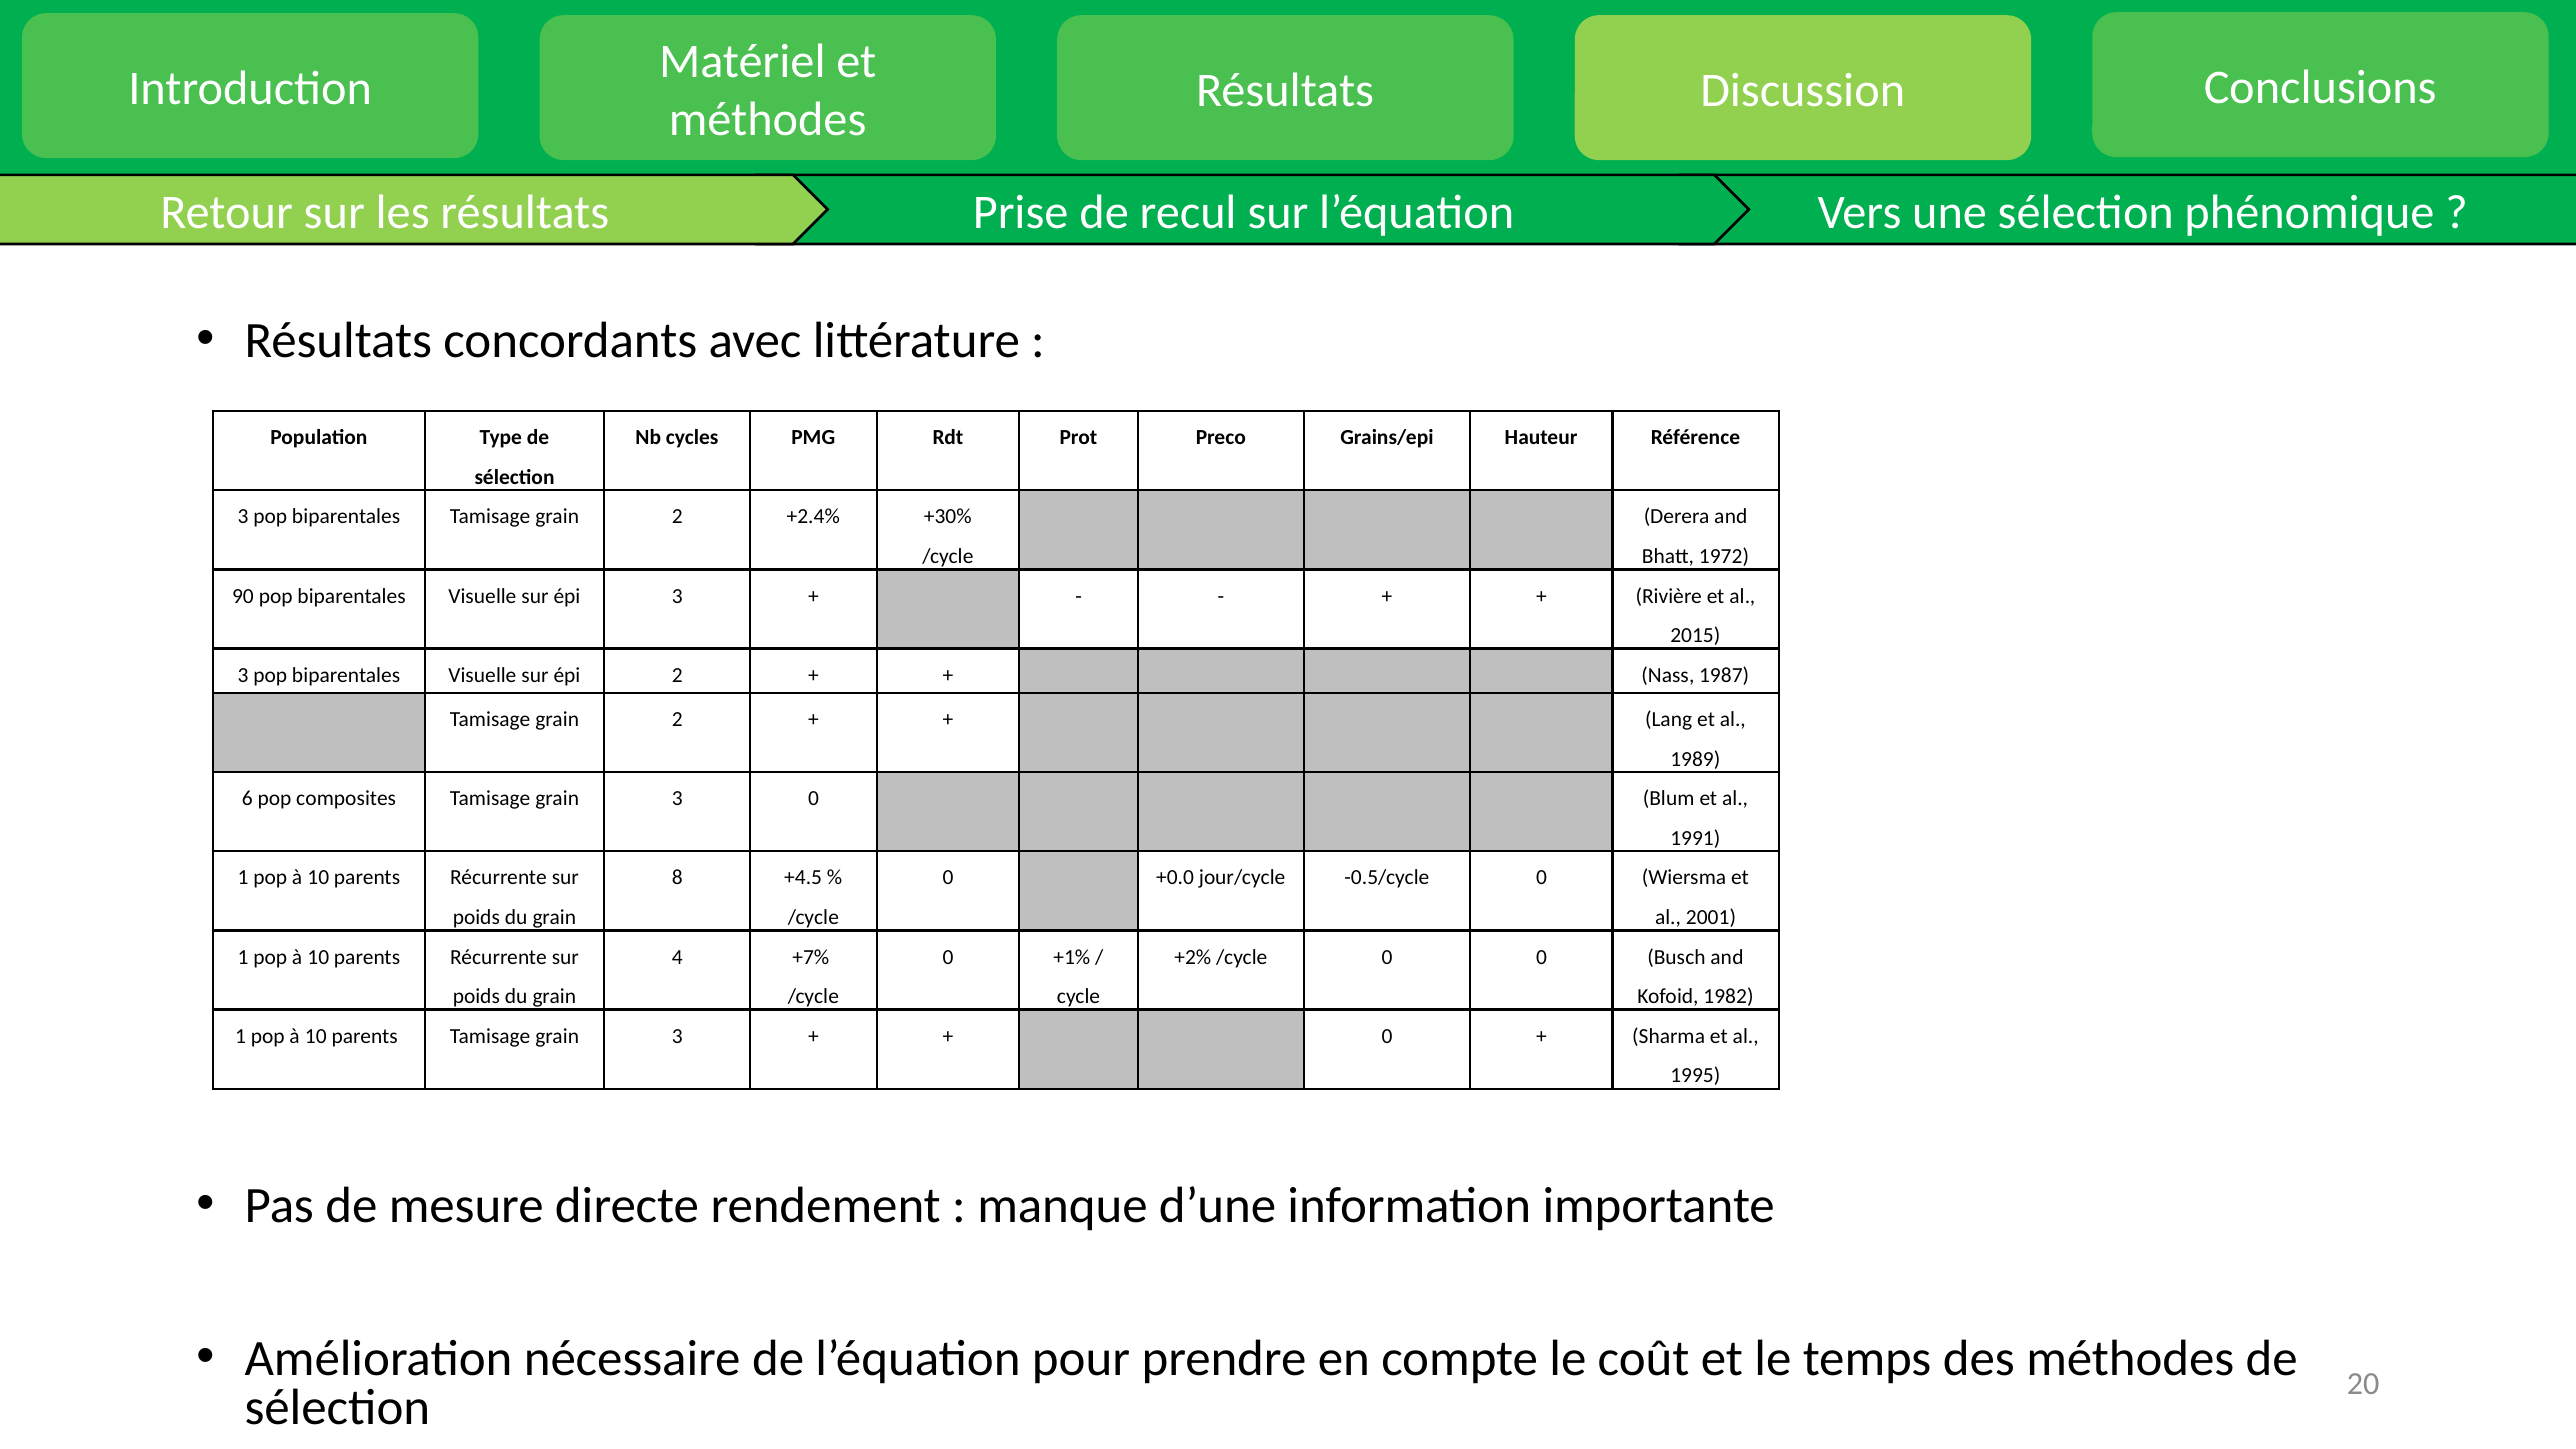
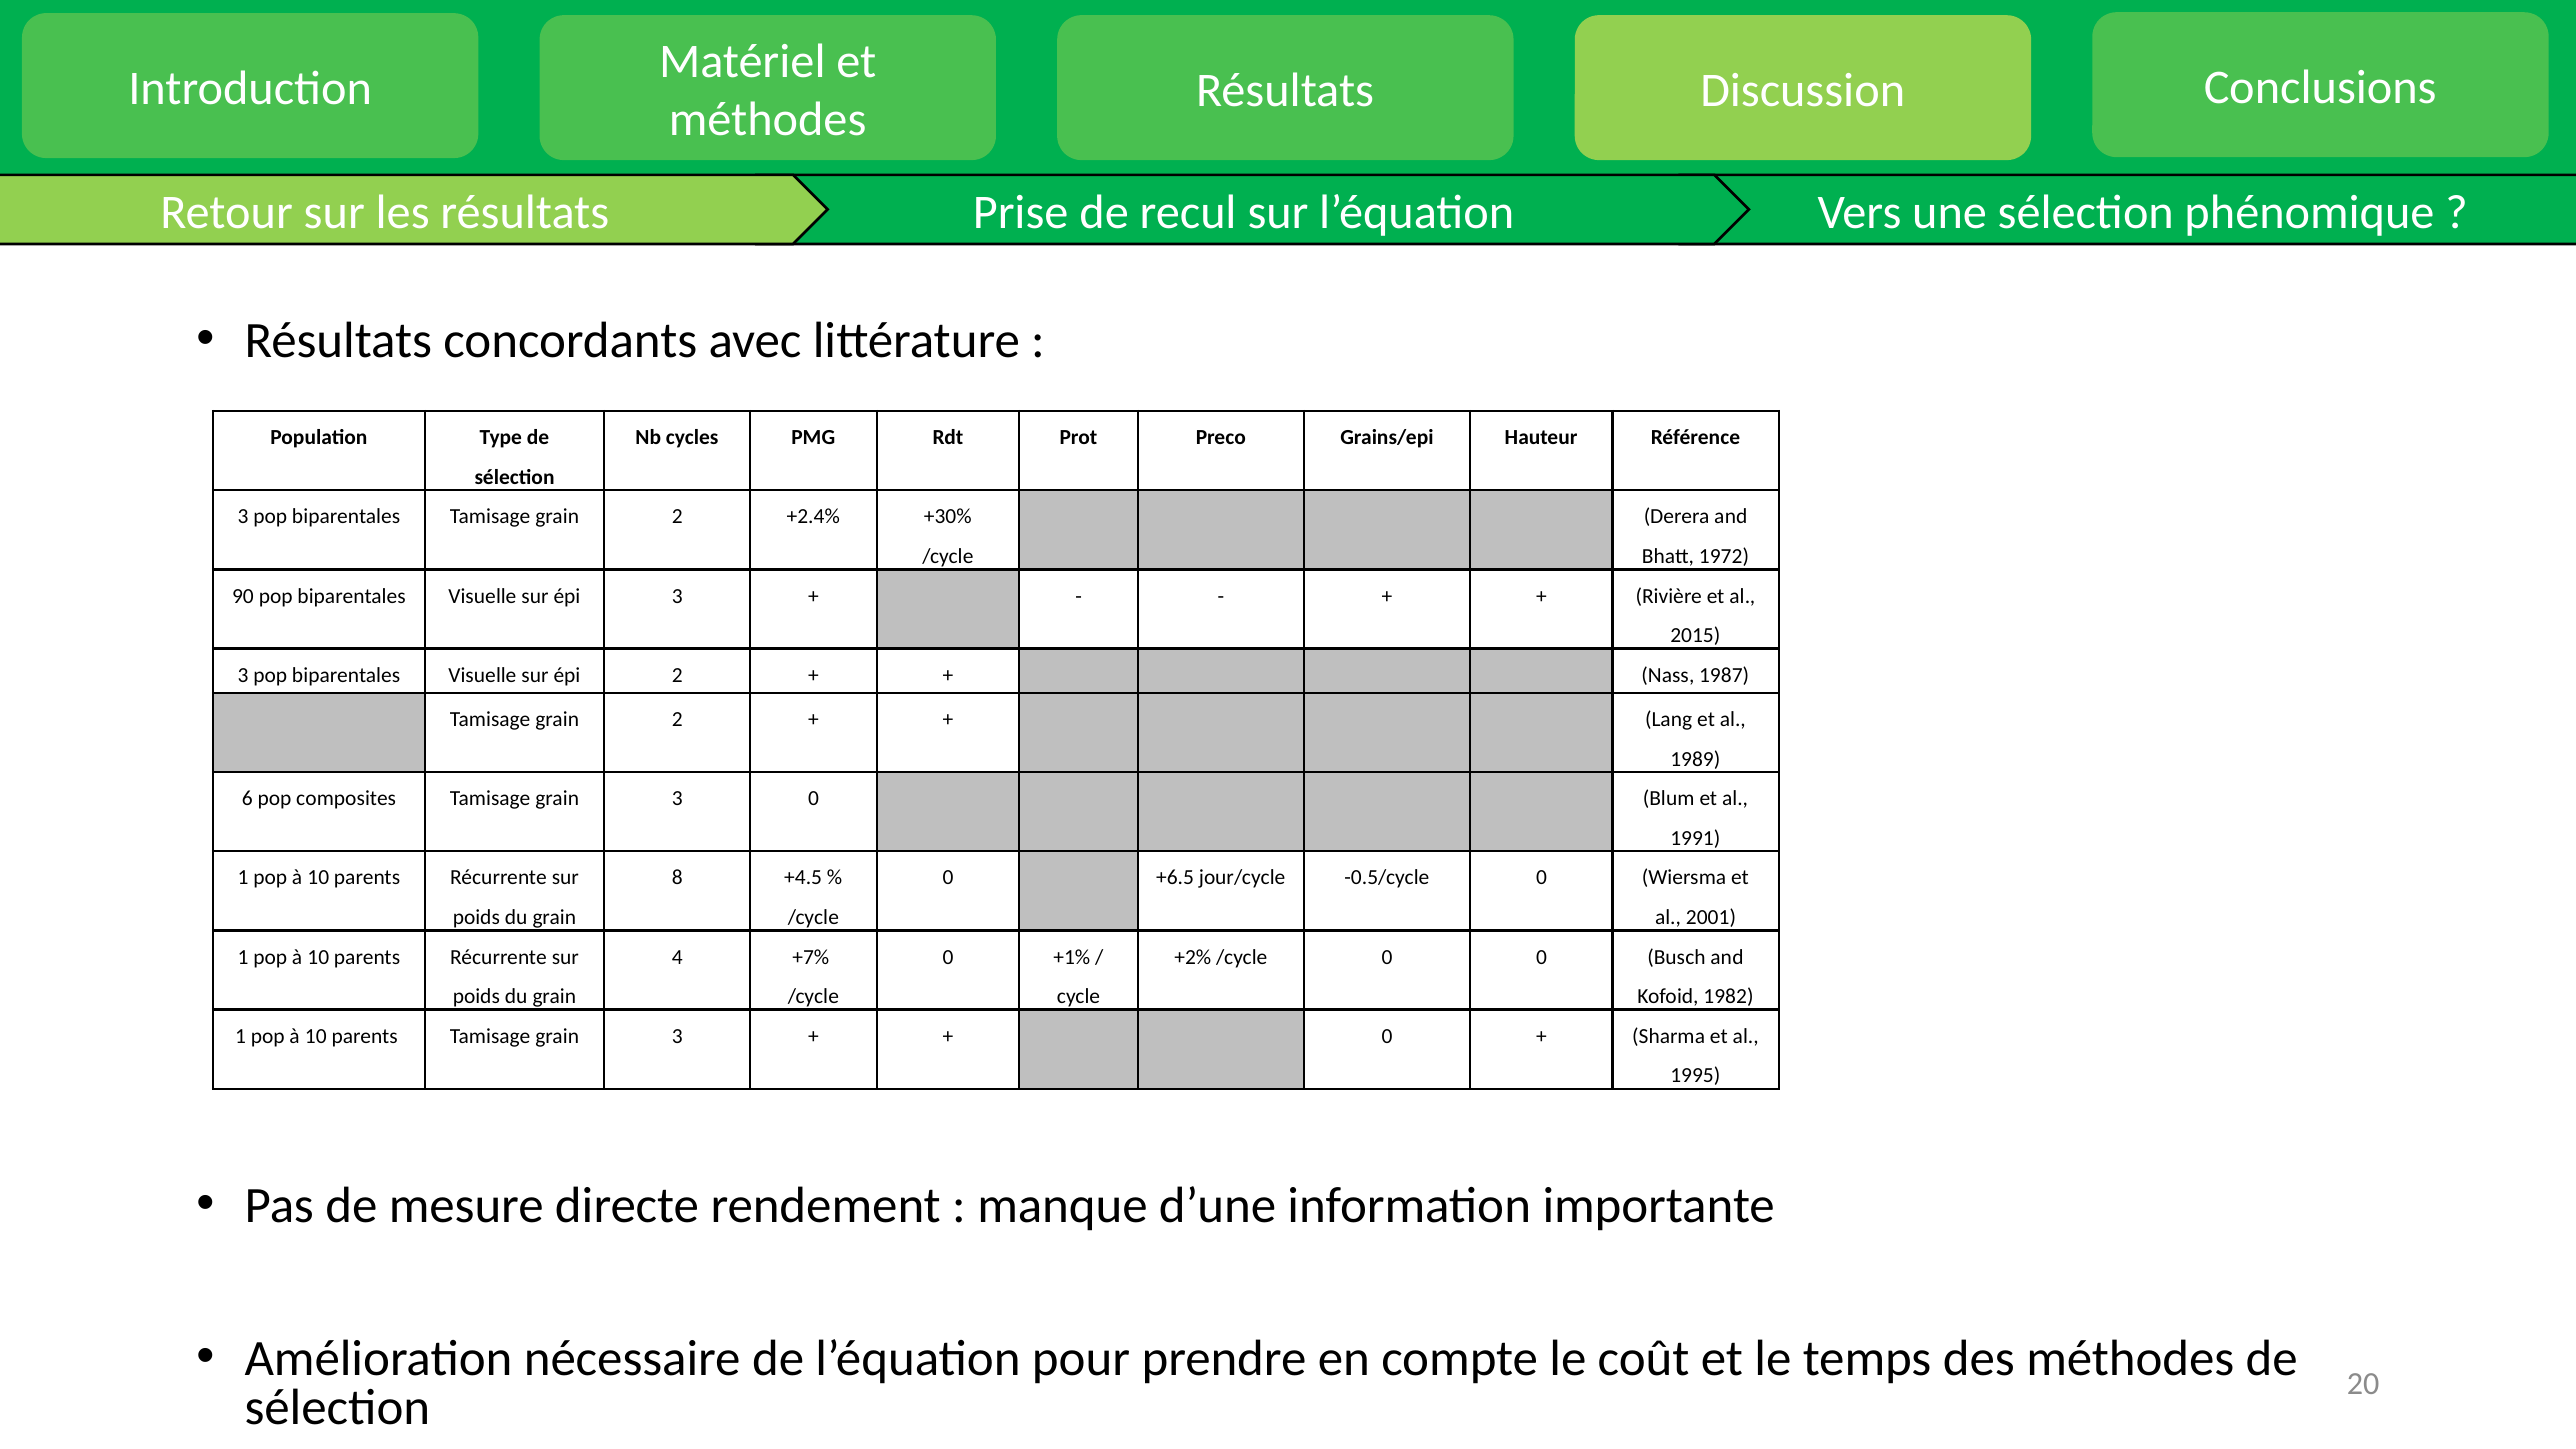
+0.0: +0.0 -> +6.5 (1175, 878)
